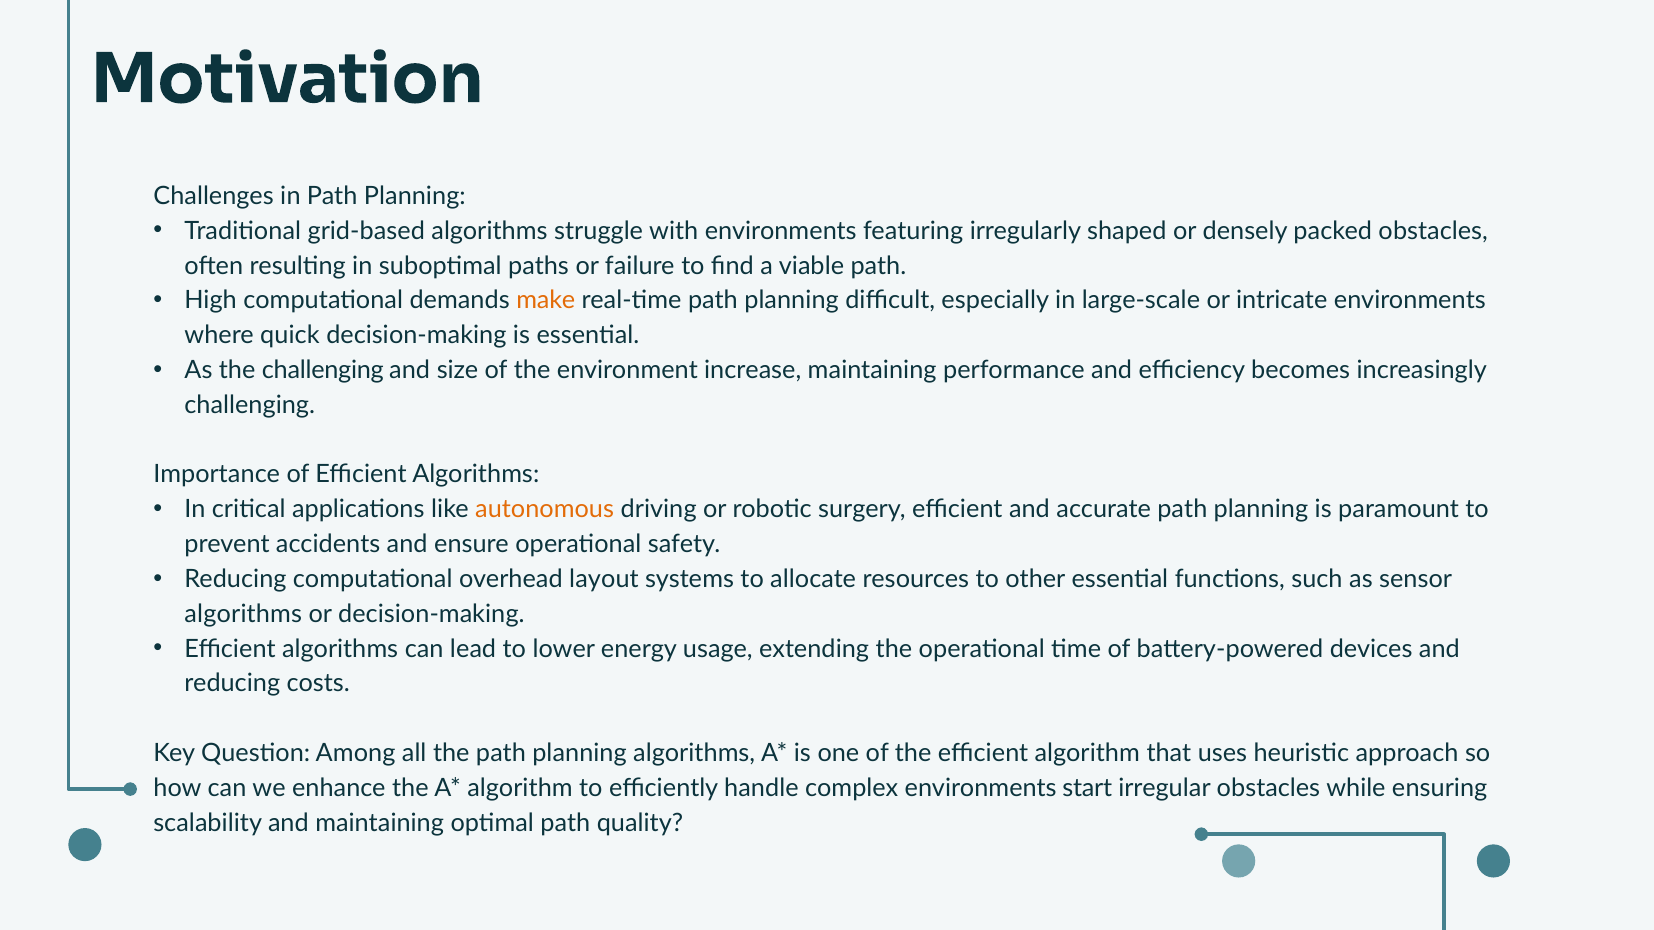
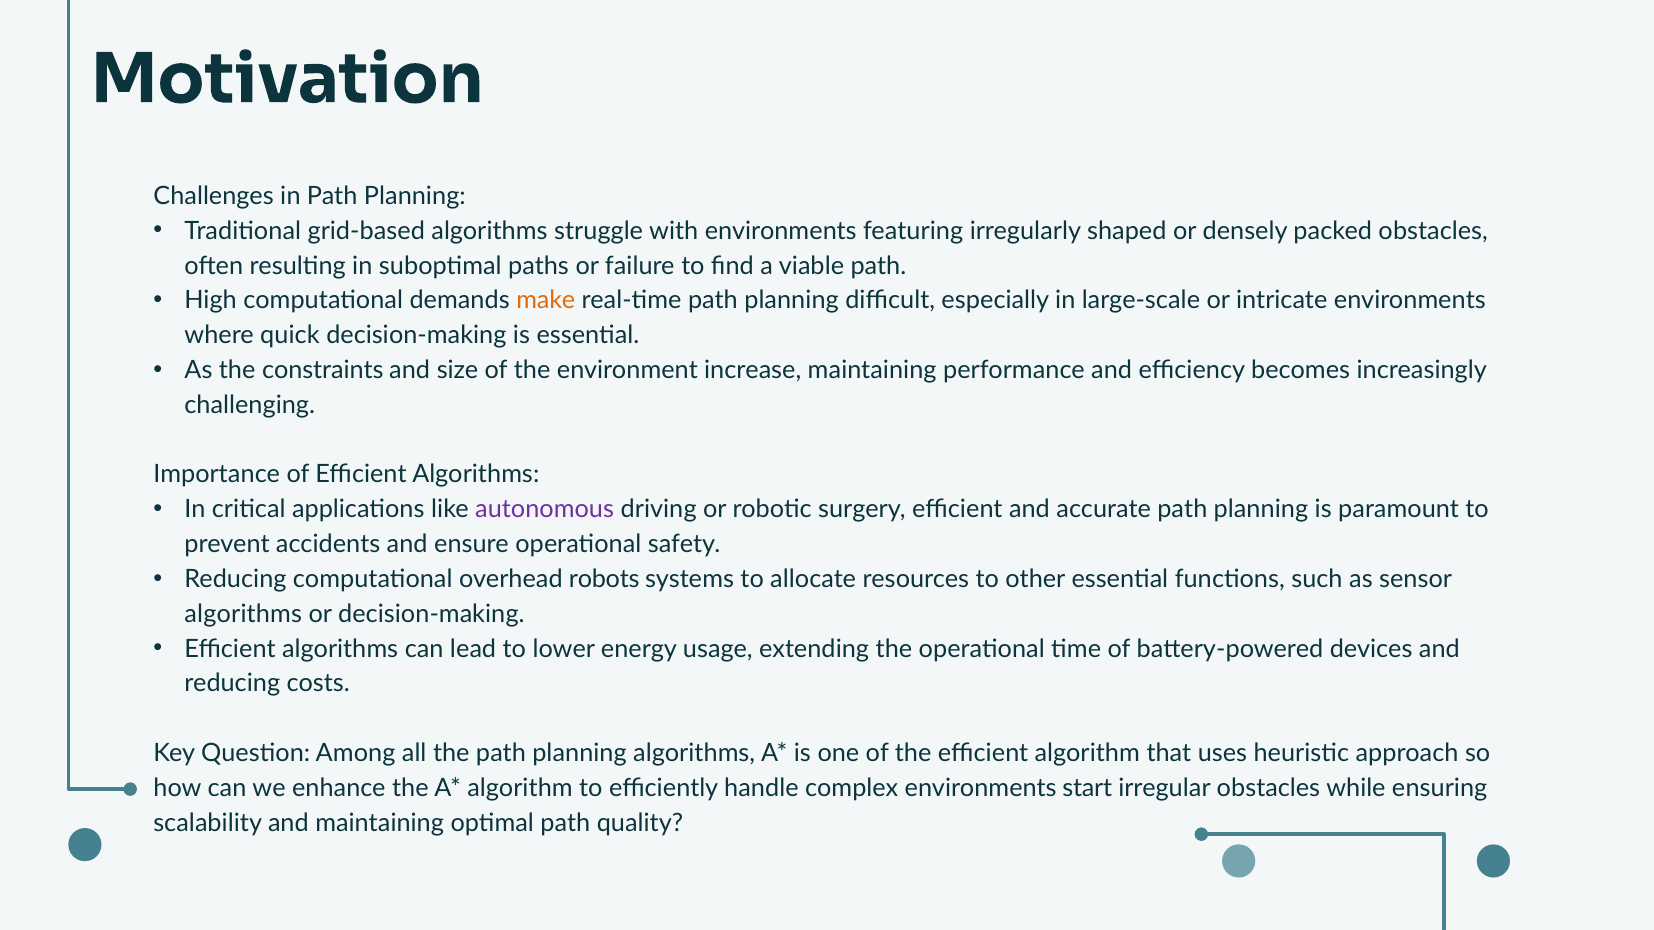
the challenging: challenging -> constraints (323, 370)
autonomous colour: orange -> purple (545, 510)
layout: layout -> robots (604, 579)
